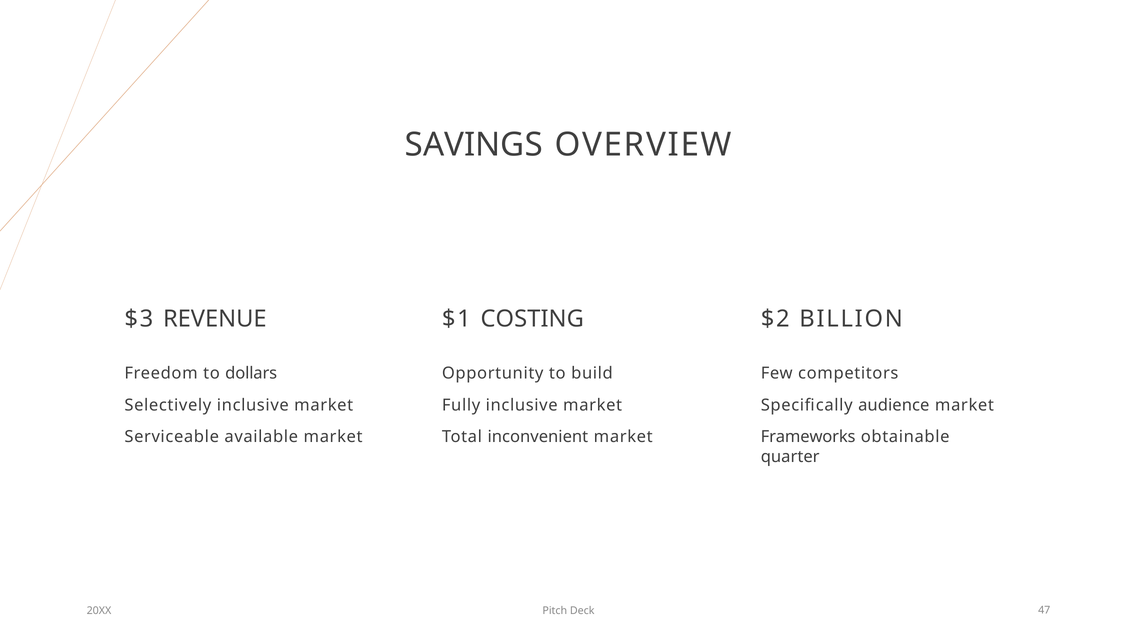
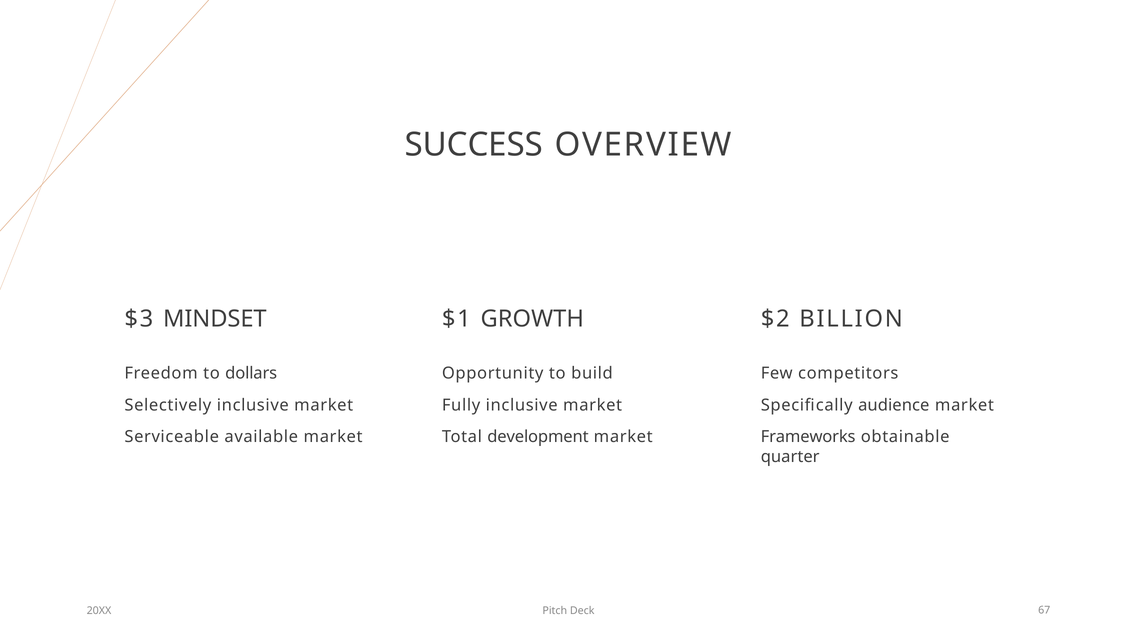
SAVINGS: SAVINGS -> SUCCESS (474, 145)
REVENUE: REVENUE -> MINDSET (215, 319)
COSTING: COSTING -> GROWTH (532, 319)
inconvenient: inconvenient -> development (538, 437)
47: 47 -> 67 (1044, 610)
